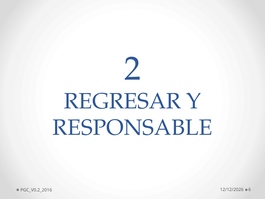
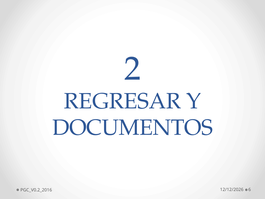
RESPONSABLE: RESPONSABLE -> DOCUMENTOS (133, 127)
